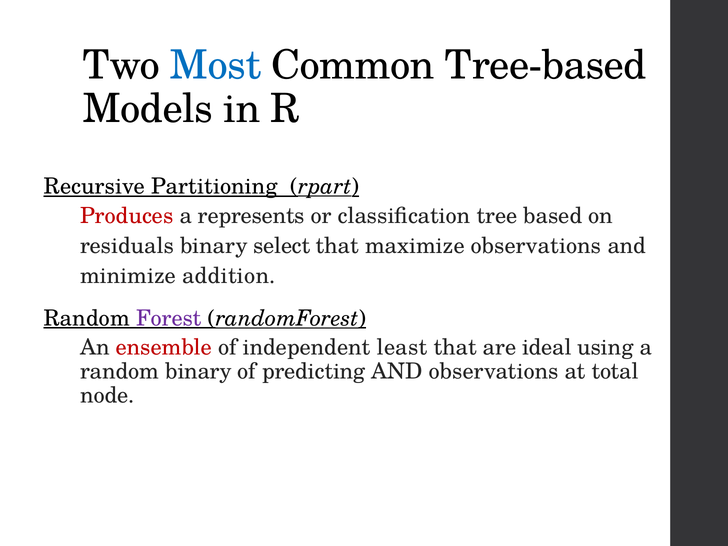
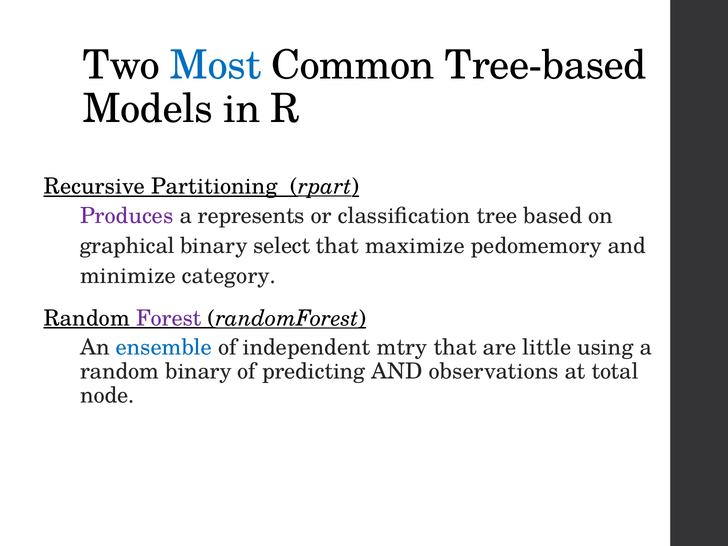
Produces colour: red -> purple (127, 216)
residuals: residuals -> graphical (127, 246)
maximize observations: observations -> pedomemory (536, 246)
addition: addition -> category (229, 276)
ensemble colour: red -> blue (164, 348)
least: least -> mtry (402, 348)
ideal: ideal -> little (547, 348)
